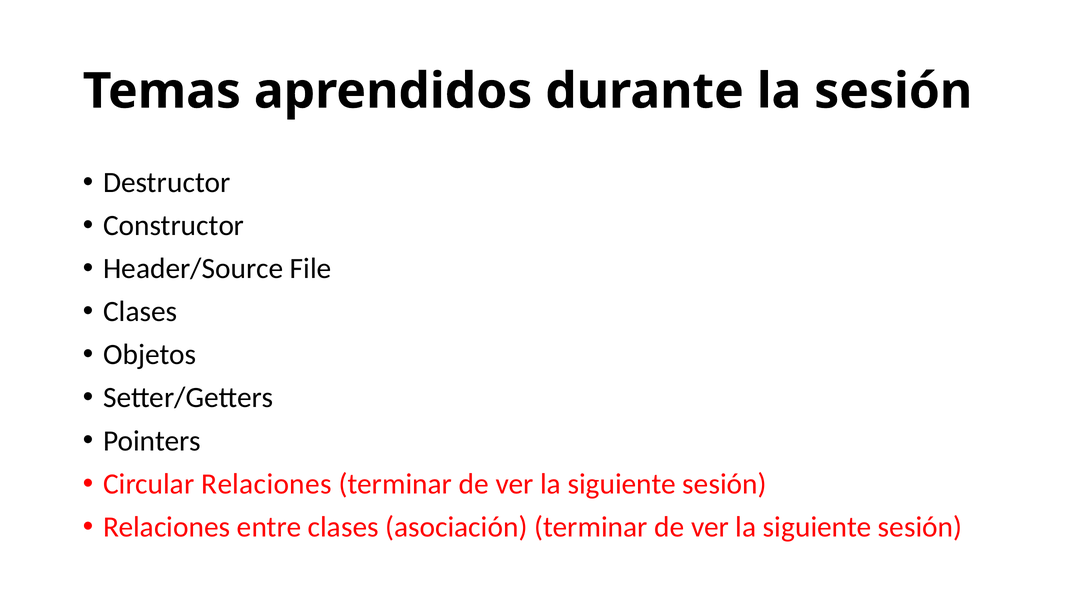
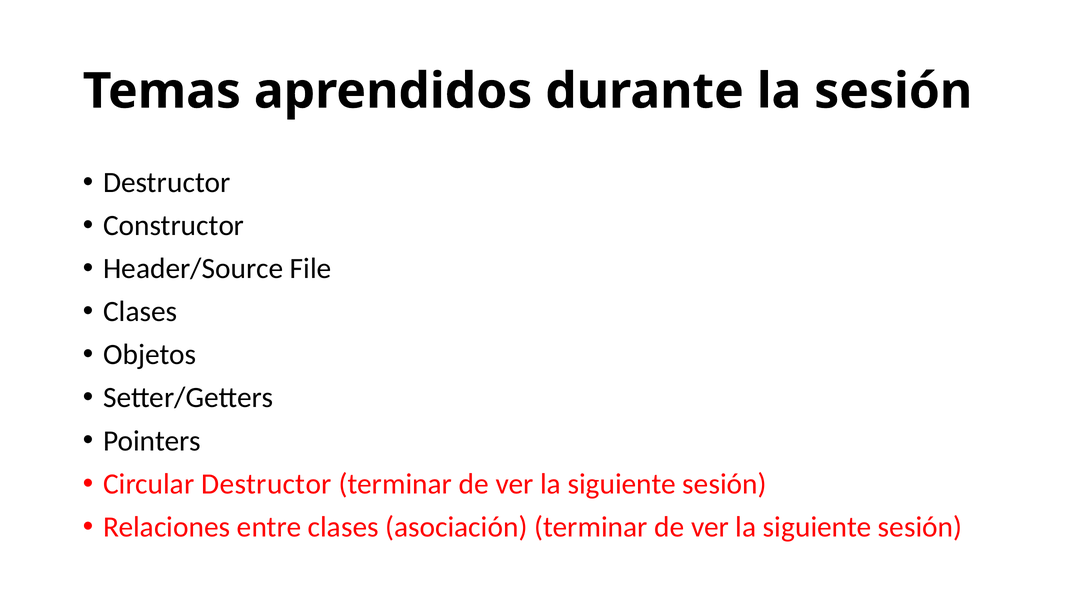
Circular Relaciones: Relaciones -> Destructor (266, 484)
